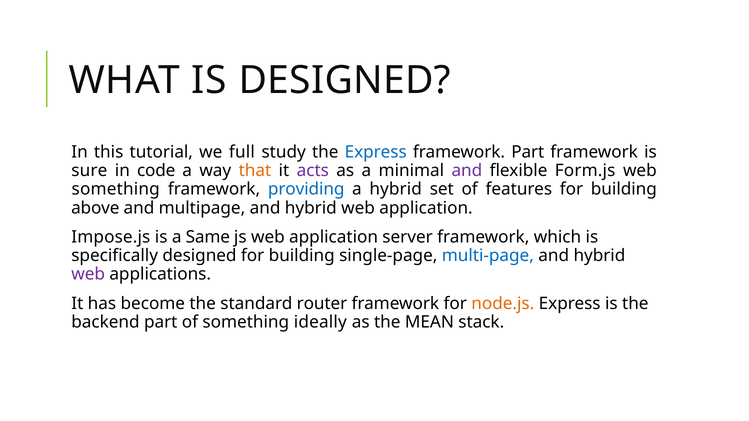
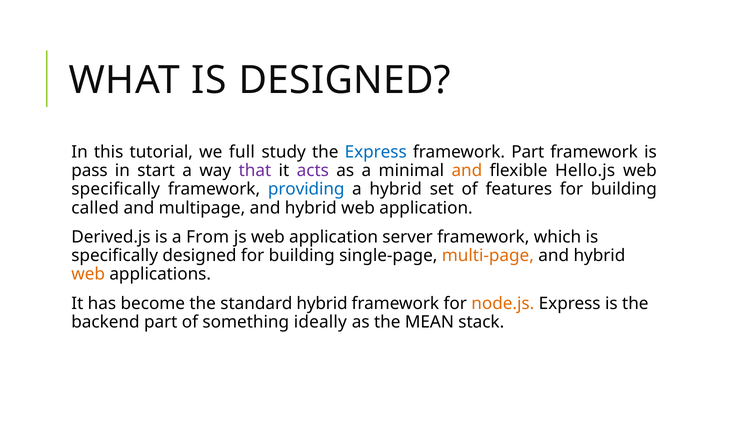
sure: sure -> pass (89, 171)
code: code -> start (156, 171)
that colour: orange -> purple (255, 171)
and colour: purple -> orange (467, 171)
Form.js: Form.js -> Hello.js (585, 171)
something: something -> specifically (116, 189)
above: above -> called (95, 208)
Impose.js: Impose.js -> Derived.js (111, 237)
Same: Same -> From (208, 237)
multi-page colour: blue -> orange (488, 256)
web colour: purple -> orange (88, 275)
standard router: router -> hybrid (322, 304)
